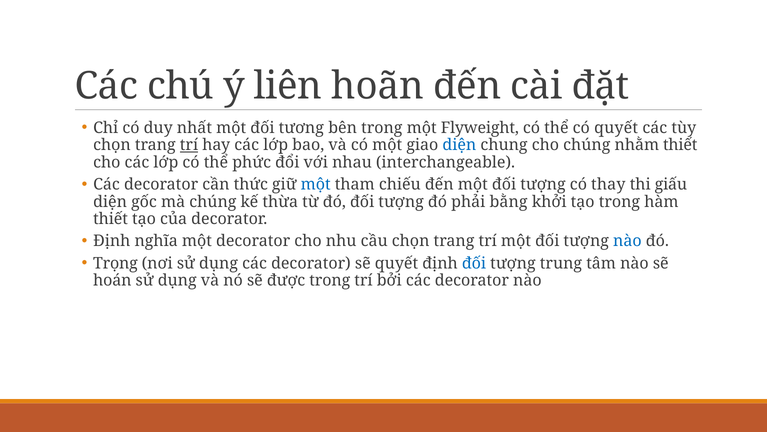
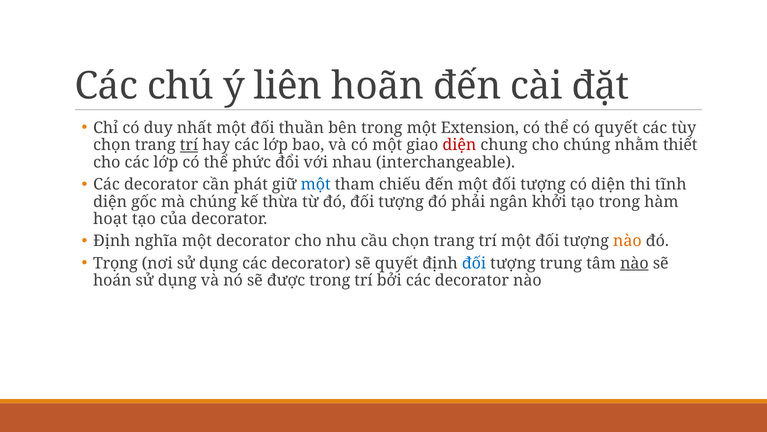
tương: tương -> thuần (301, 128)
Flyweight: Flyweight -> Extension (480, 128)
diện colour: blue -> red (459, 145)
thức: thức -> phát (251, 184)
có thay: thay -> diện (608, 184)
giấu: giấu -> tĩnh (671, 184)
bằng: bằng -> ngân (509, 202)
thiết: thiết -> hoạt (110, 219)
nào colour: blue -> orange (627, 241)
nào underline: none -> present (634, 263)
